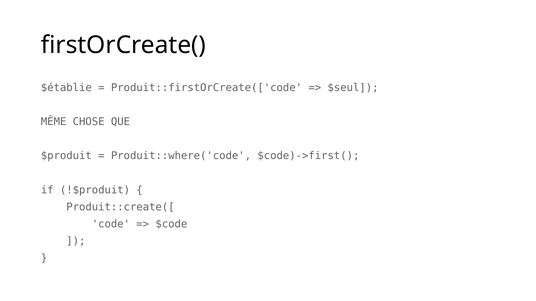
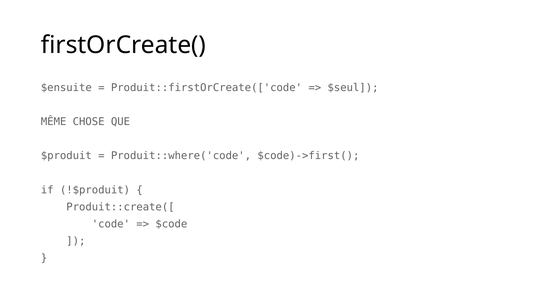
$établie: $établie -> $ensuite (66, 88)
